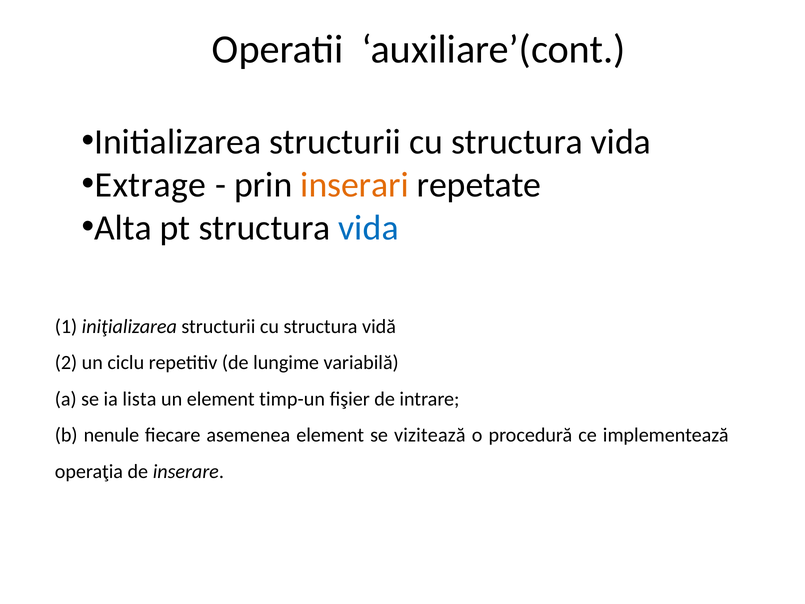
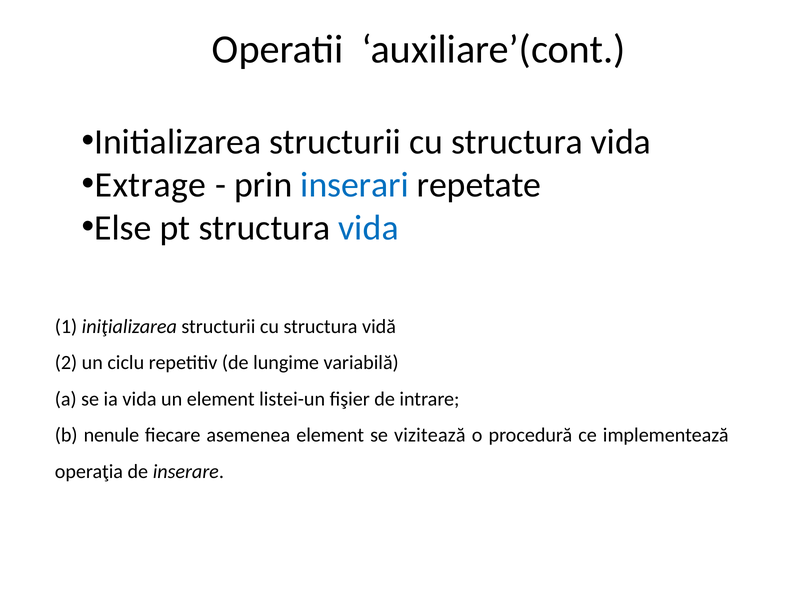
inserari colour: orange -> blue (355, 185)
Alta: Alta -> Else (123, 228)
ia lista: lista -> vida (139, 399)
timp-un: timp-un -> listei-un (292, 399)
